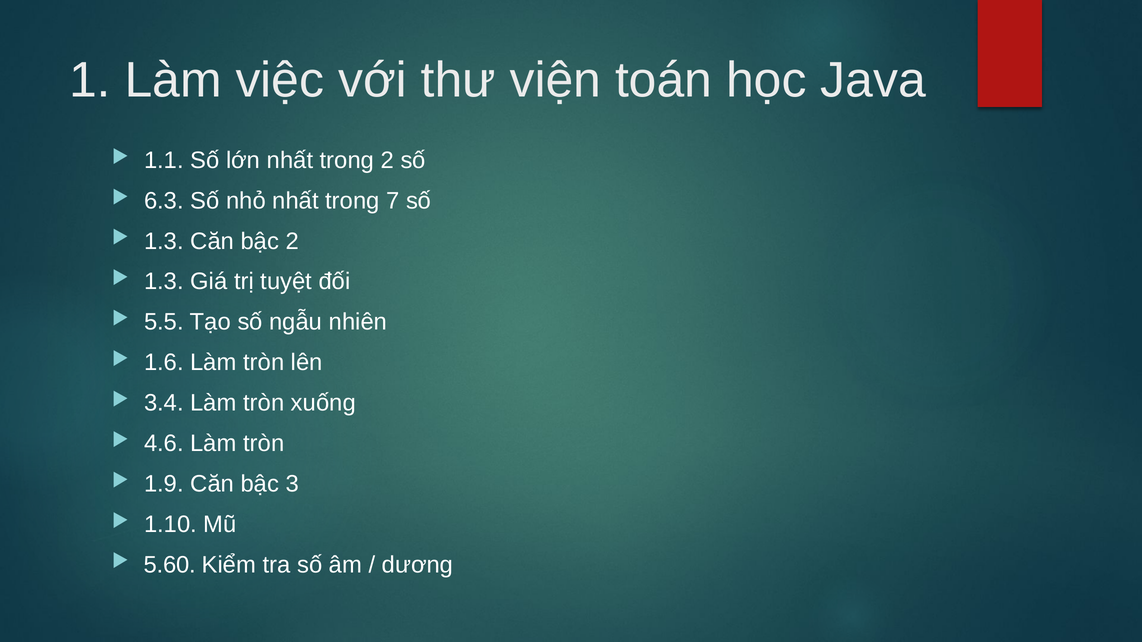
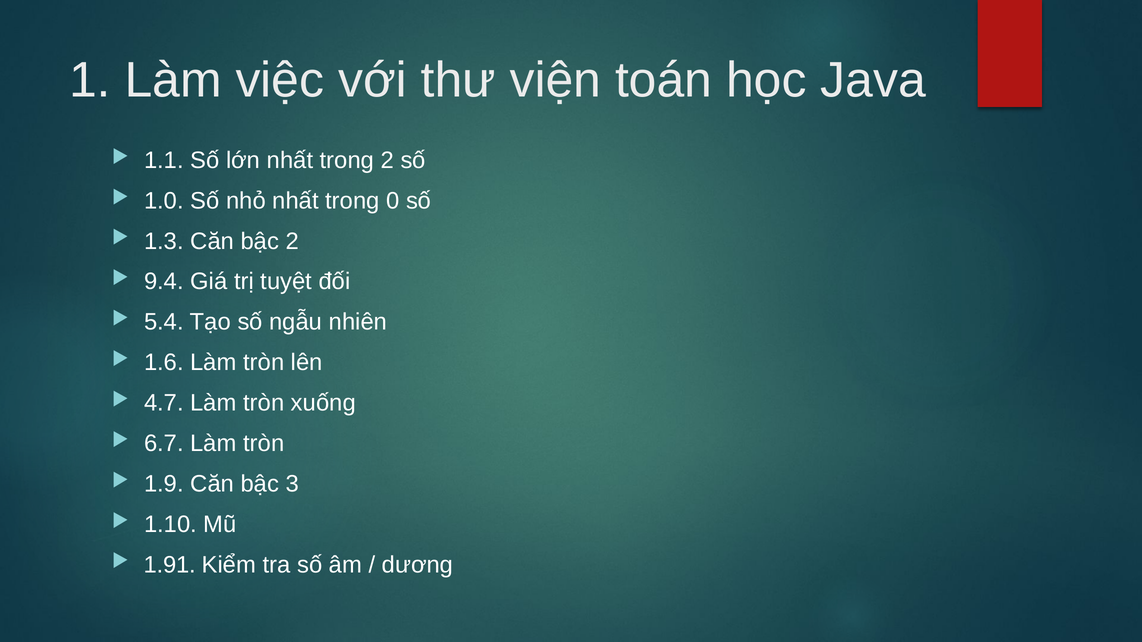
6.3: 6.3 -> 1.0 (164, 201)
7: 7 -> 0 (393, 201)
1.3: 1.3 -> 9.4 (164, 282)
5.5: 5.5 -> 5.4 (164, 322)
3.4: 3.4 -> 4.7 (164, 403)
4.6: 4.6 -> 6.7 (164, 444)
5.60: 5.60 -> 1.91 (170, 565)
